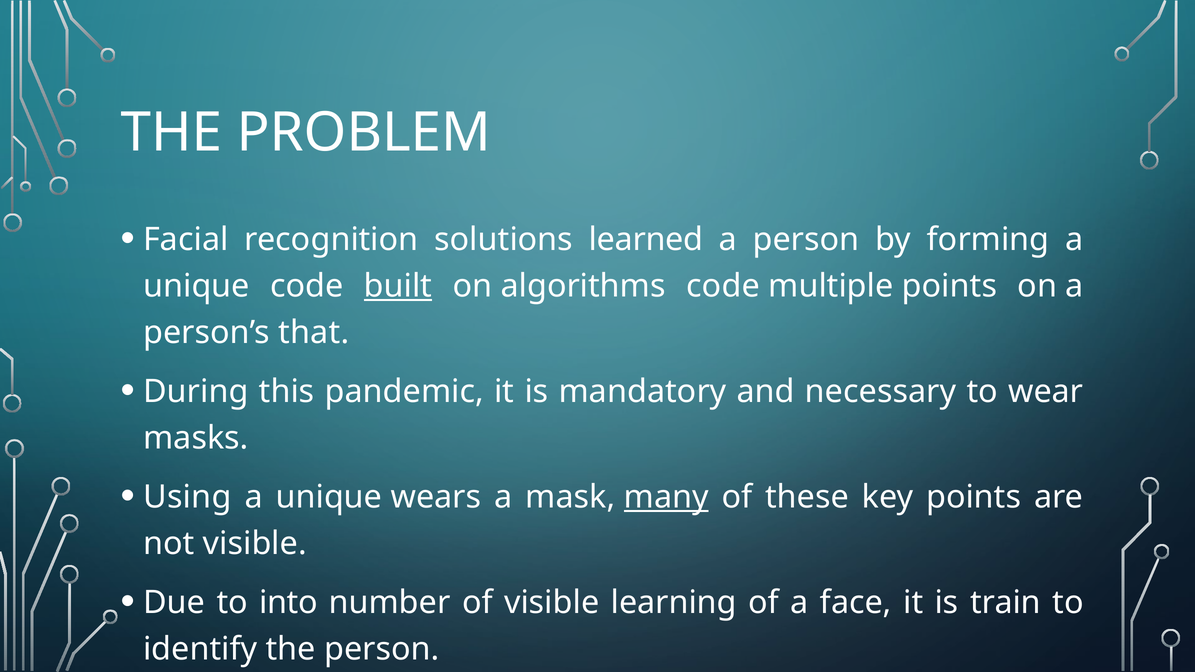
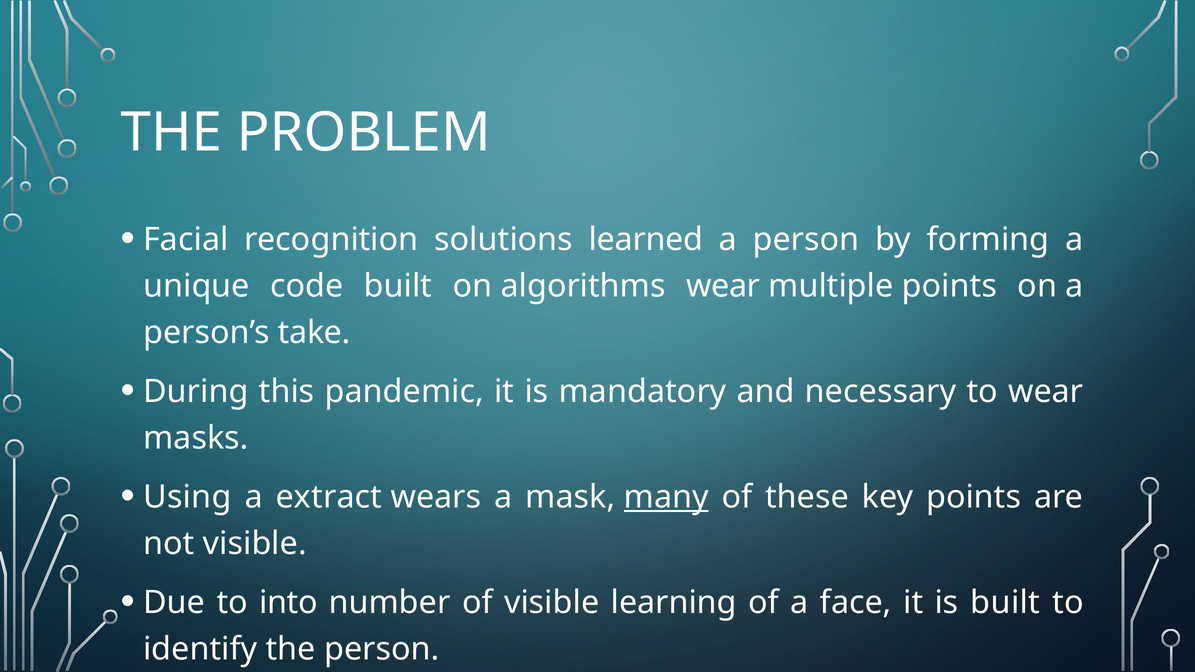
built underline: present -> none (398, 286)
algorithms code: code -> wear (723, 286)
that: that -> take (314, 333)
unique: unique -> extract (329, 497)
is train: train -> built (1005, 603)
